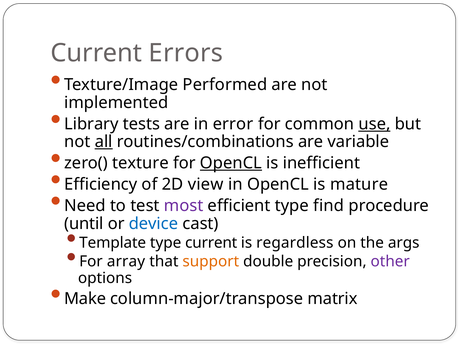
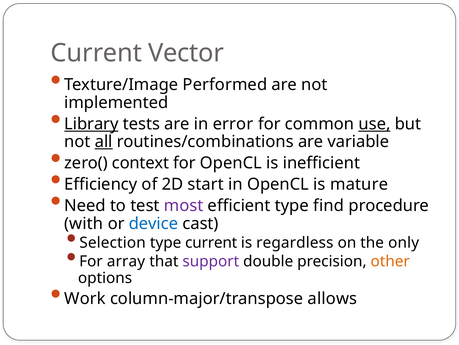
Errors: Errors -> Vector (186, 53)
Library underline: none -> present (91, 124)
texture: texture -> context (141, 163)
OpenCL underline: present -> none (231, 163)
view: view -> start (206, 184)
until: until -> with (84, 223)
Template: Template -> Selection (113, 242)
args: args -> only (404, 242)
support colour: orange -> purple (211, 261)
other colour: purple -> orange (390, 261)
Make: Make -> Work (85, 298)
matrix: matrix -> allows (332, 298)
